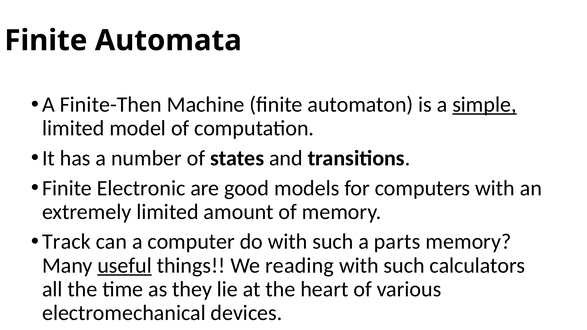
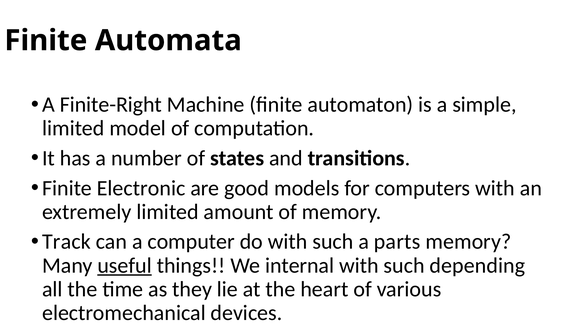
Finite-Then: Finite-Then -> Finite-Right (111, 105)
simple underline: present -> none (484, 105)
reading: reading -> internal (300, 266)
calculators: calculators -> depending (477, 266)
